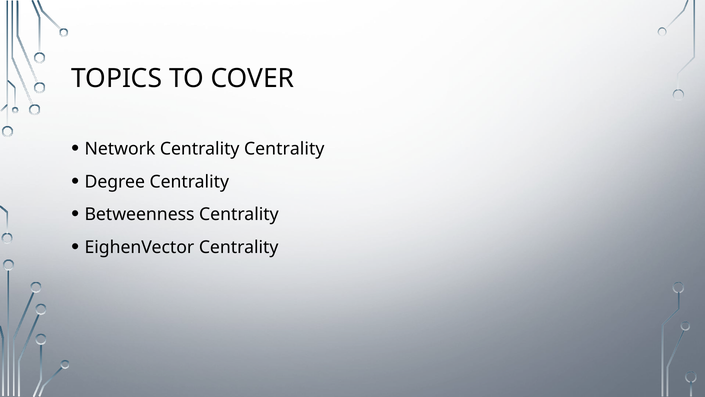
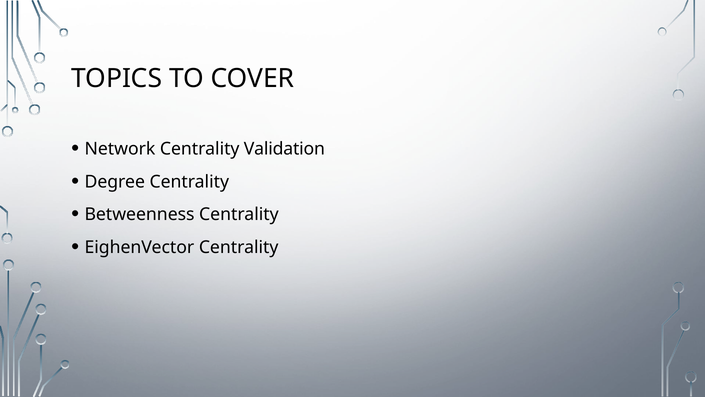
Centrality Centrality: Centrality -> Validation (284, 149)
